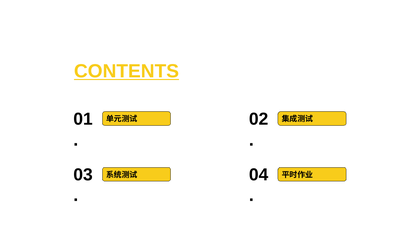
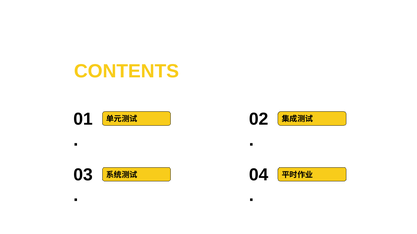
CONTENTS underline: present -> none (126, 71)
